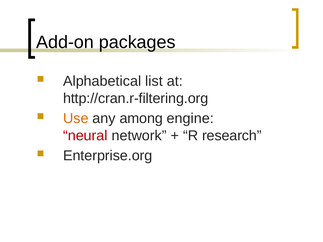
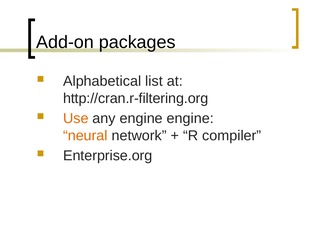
any among: among -> engine (141, 119)
neural colour: red -> orange (85, 136)
research: research -> compiler (232, 136)
